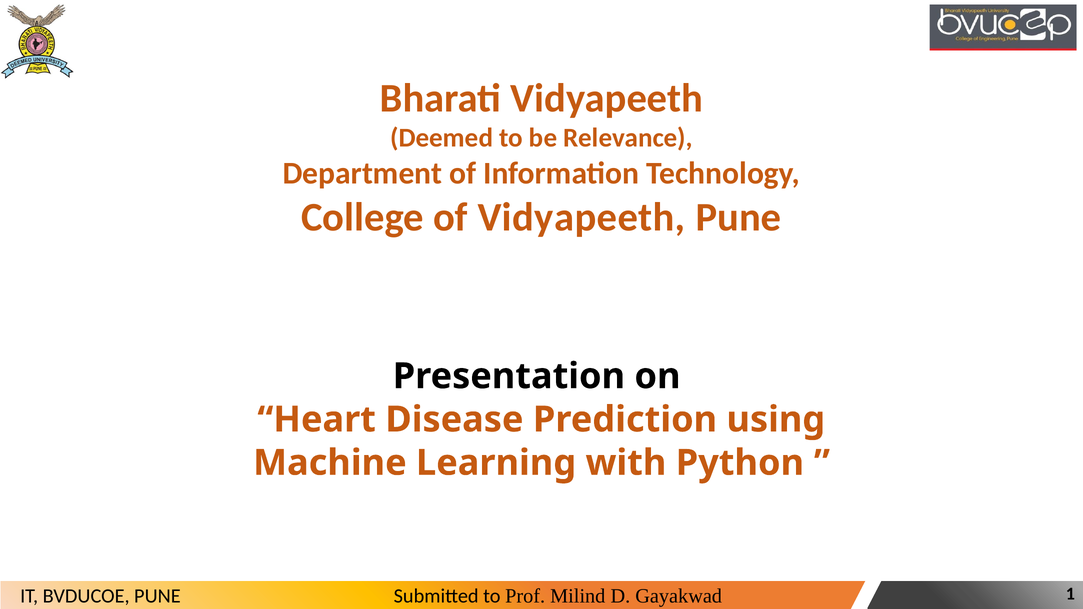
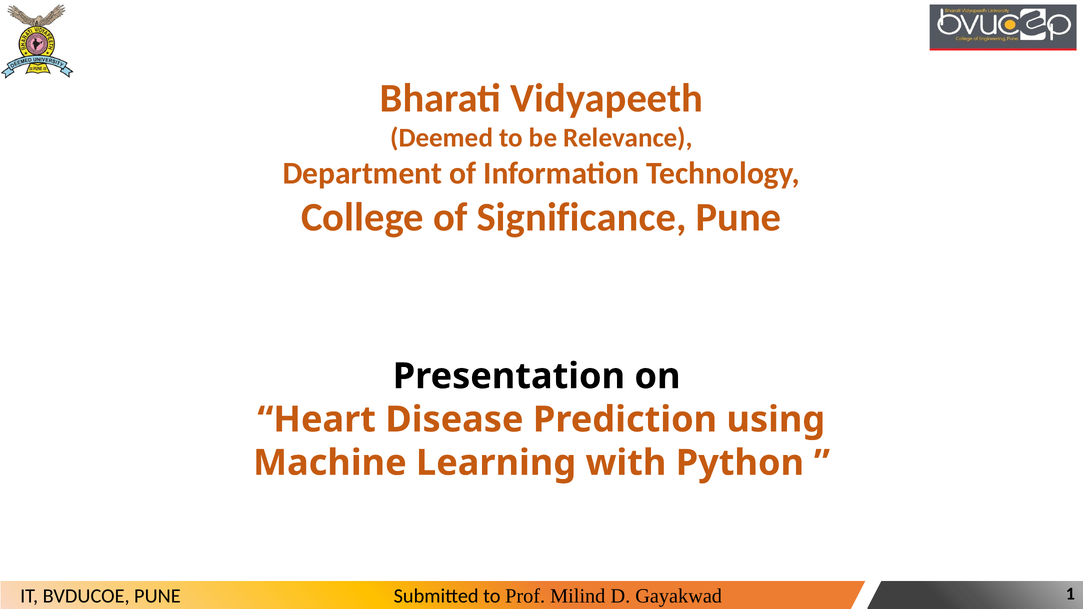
of Vidyapeeth: Vidyapeeth -> Significance (582, 217)
